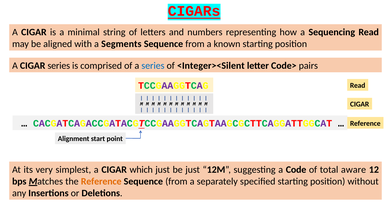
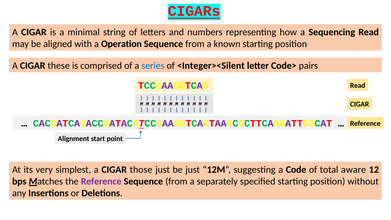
Segments: Segments -> Operation (121, 44)
CIGAR series: series -> these (59, 66)
which: which -> those (141, 170)
Reference colour: orange -> purple (101, 181)
